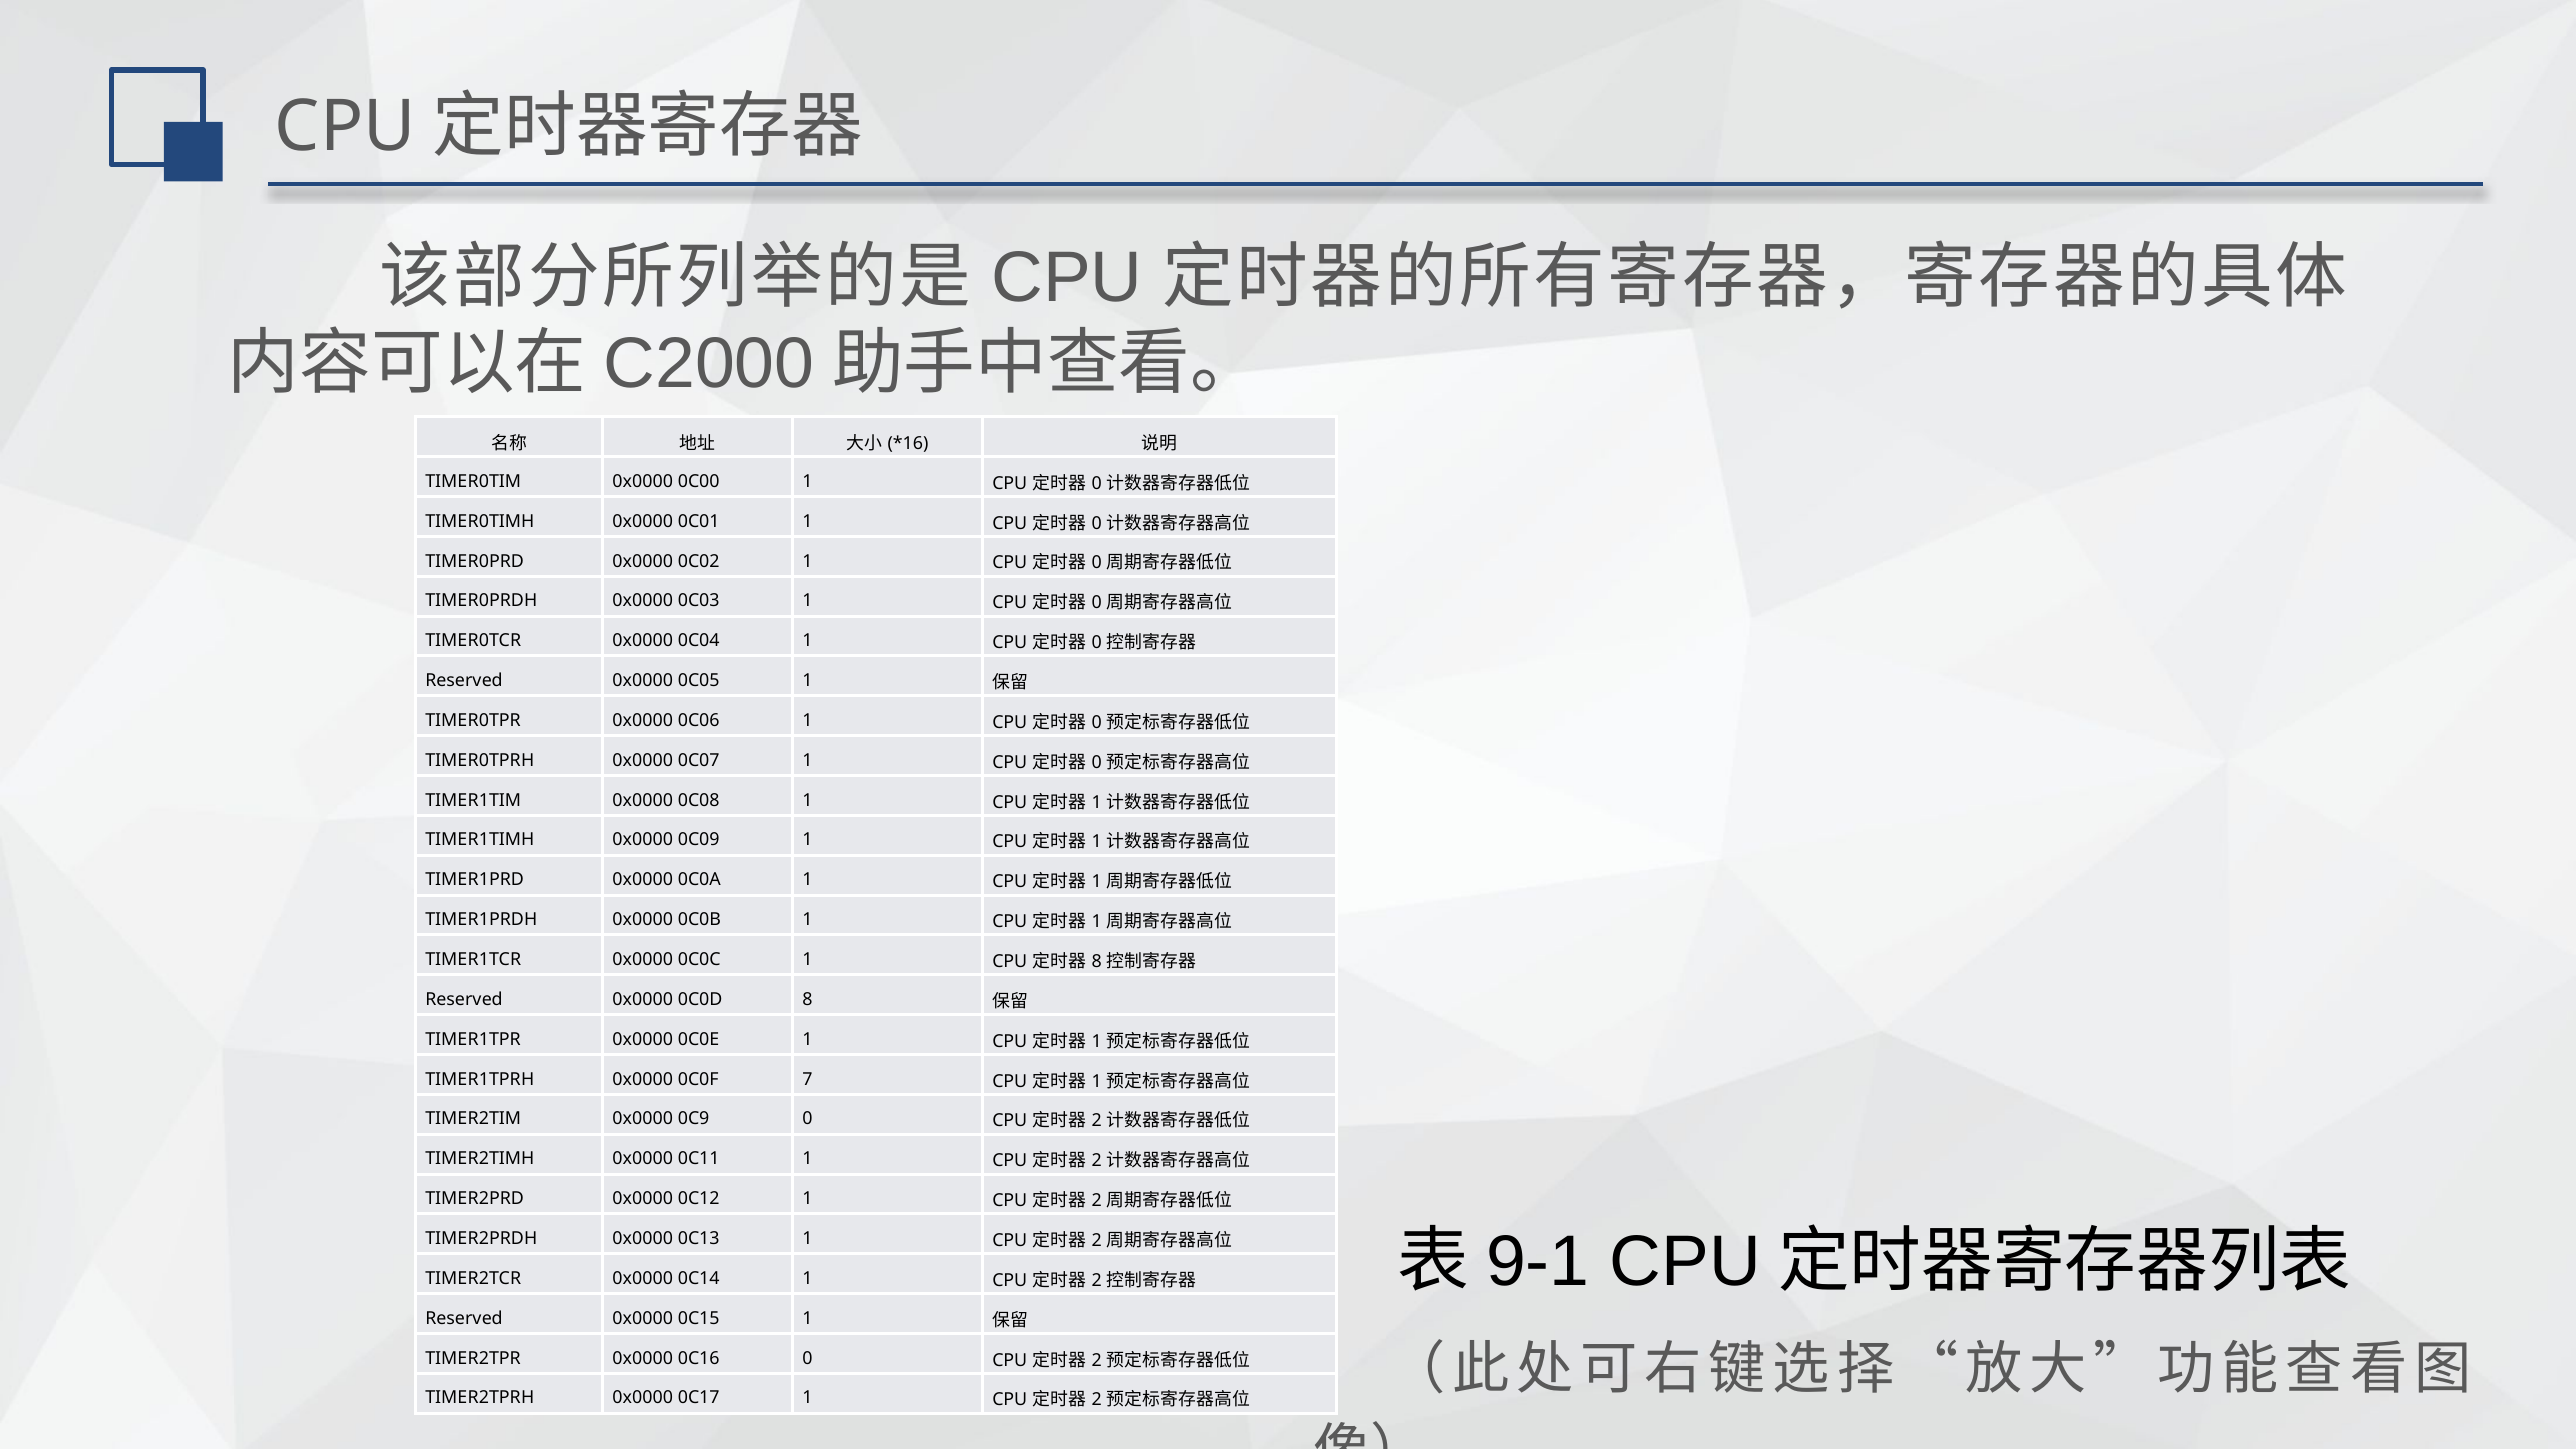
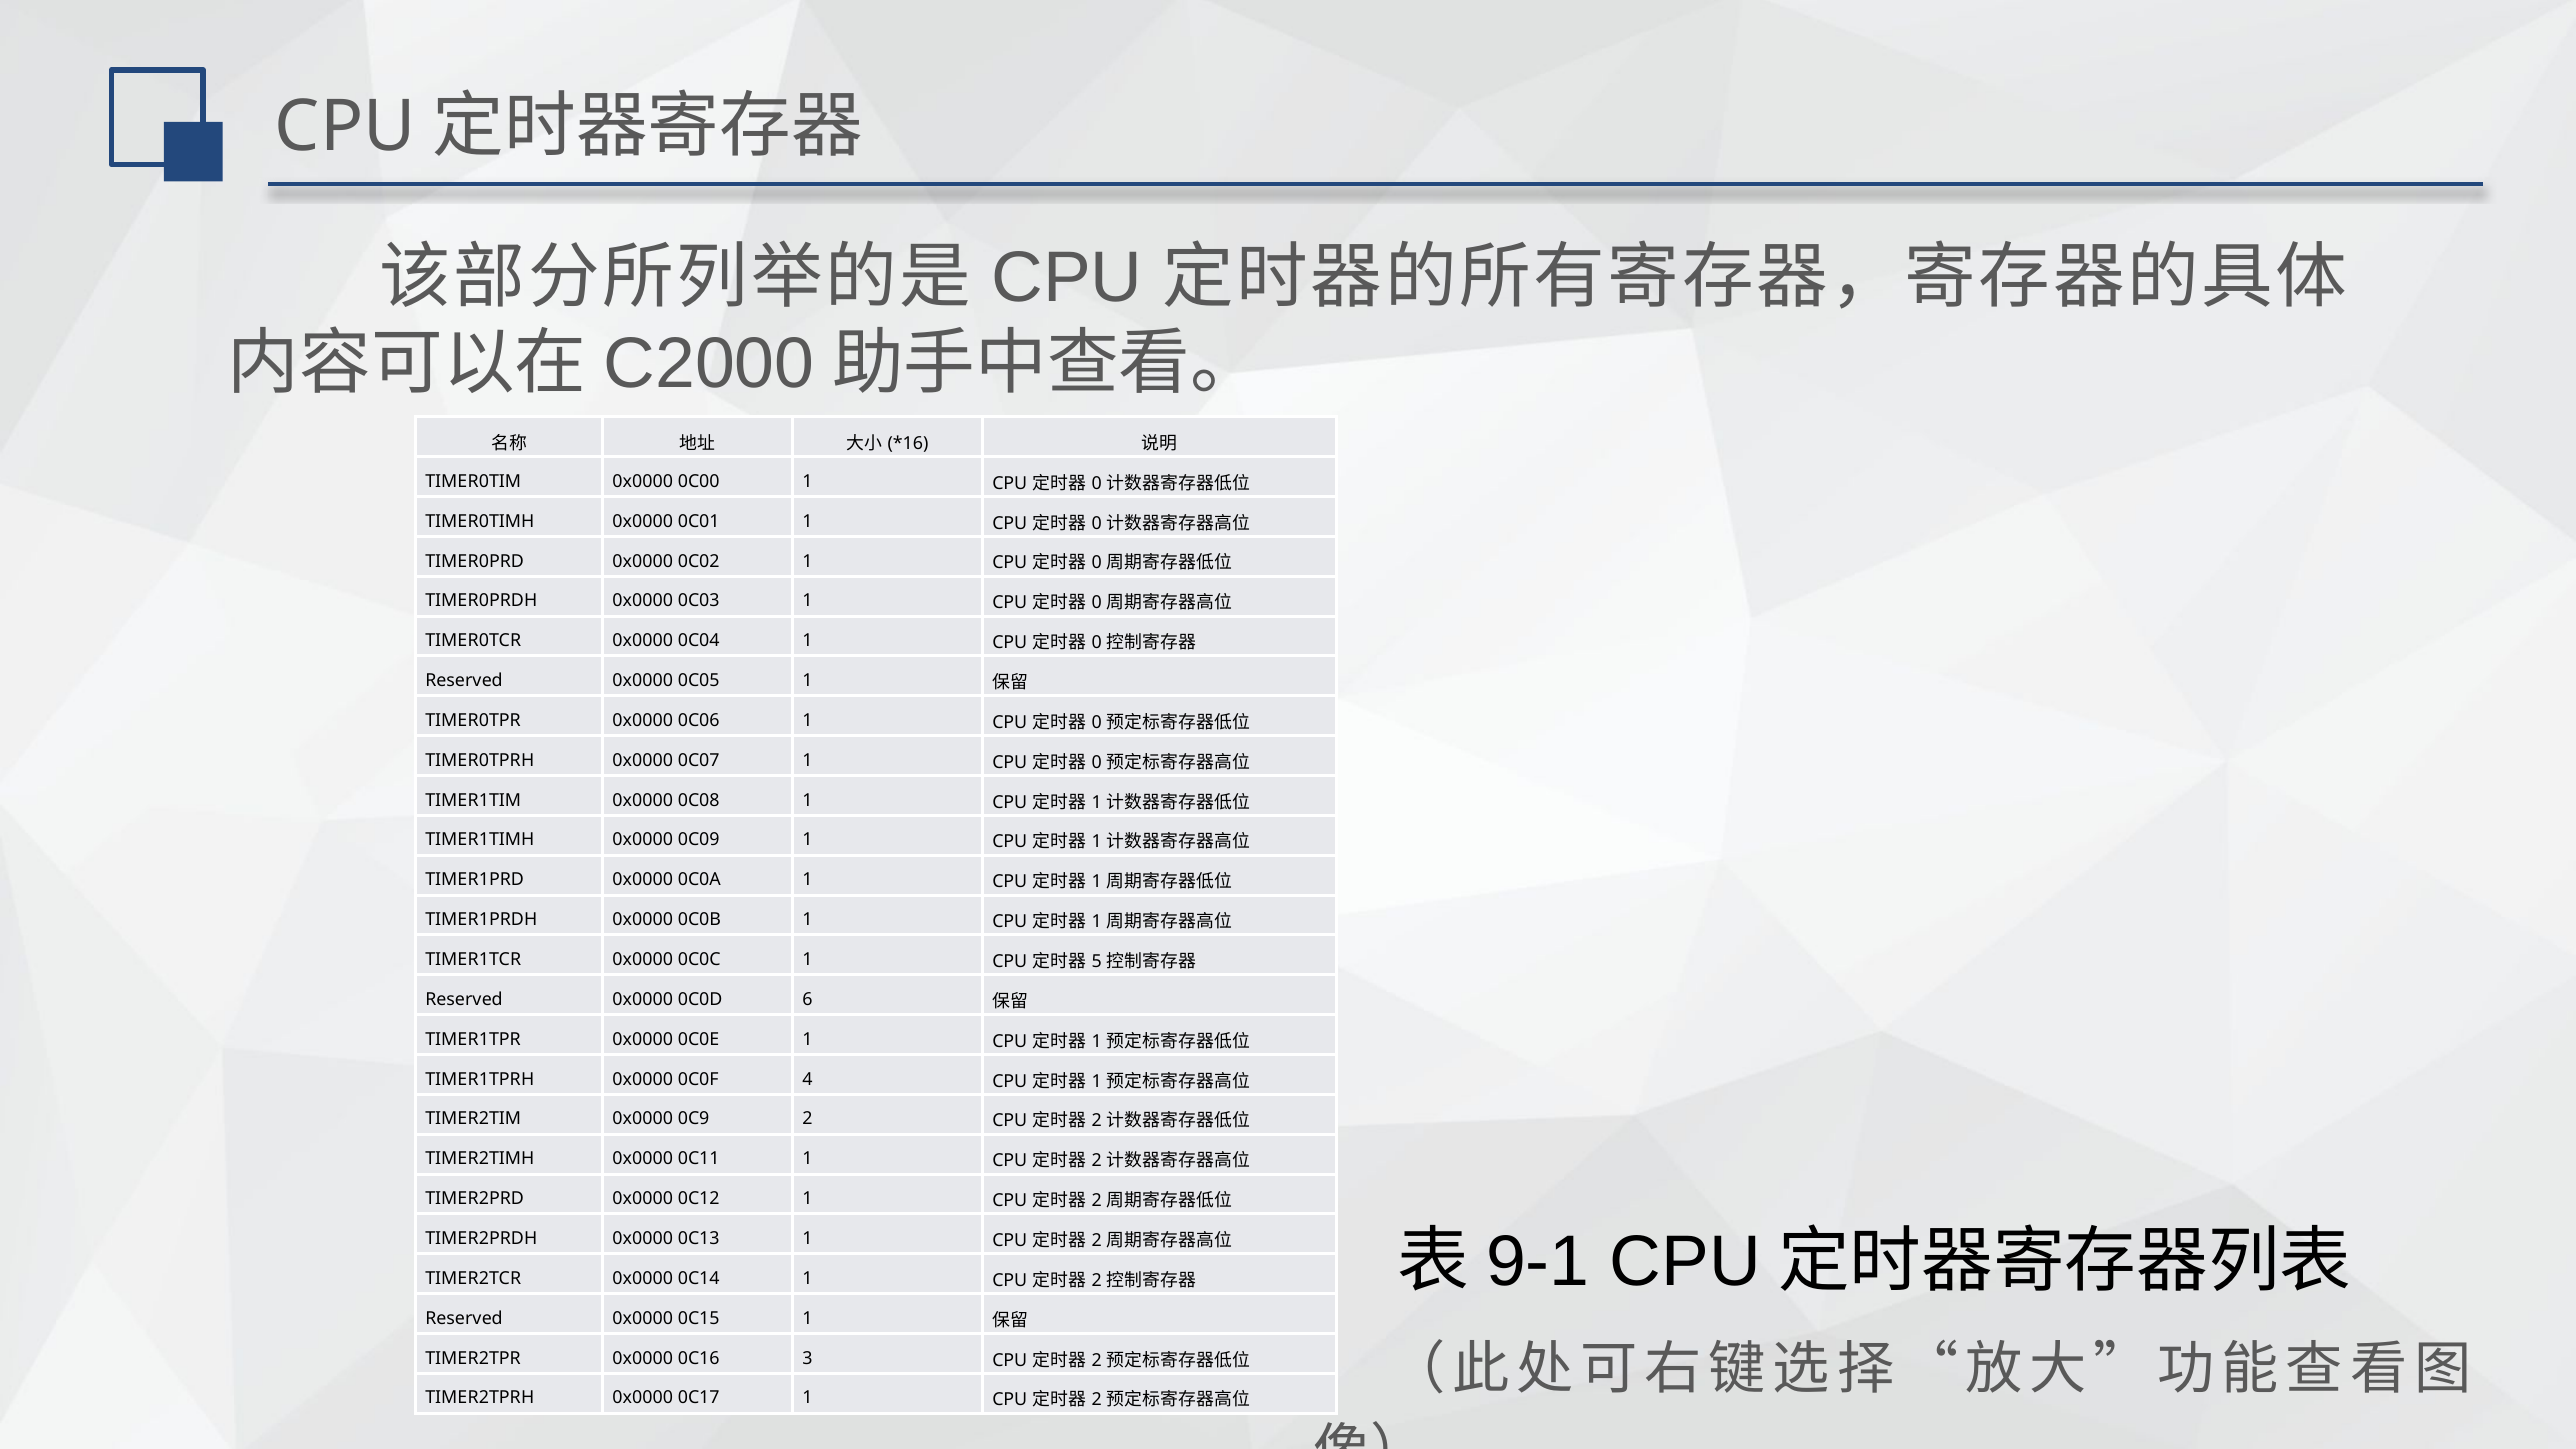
8: 8 -> 5 (1097, 962)
0C0D 8: 8 -> 6 (807, 1000)
7: 7 -> 4 (807, 1079)
0C9 0: 0 -> 2 (807, 1119)
0C16 0: 0 -> 3 (807, 1358)
